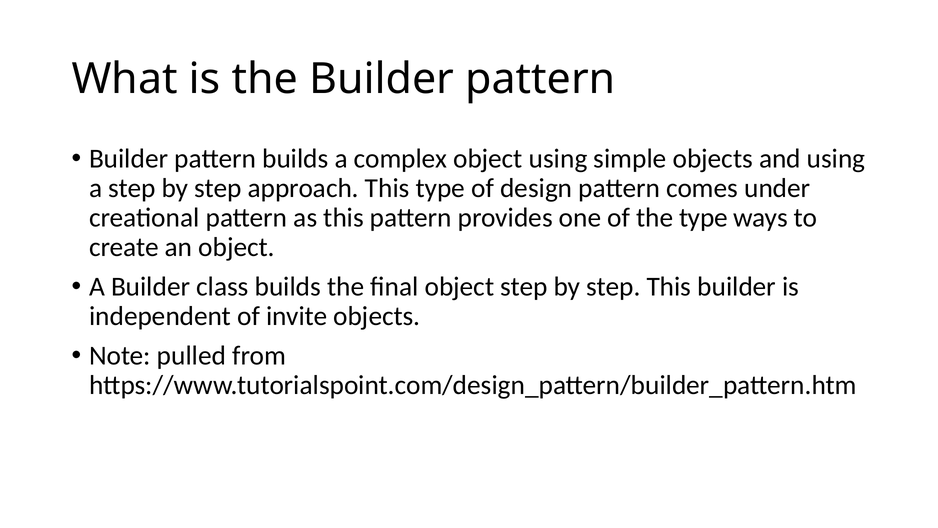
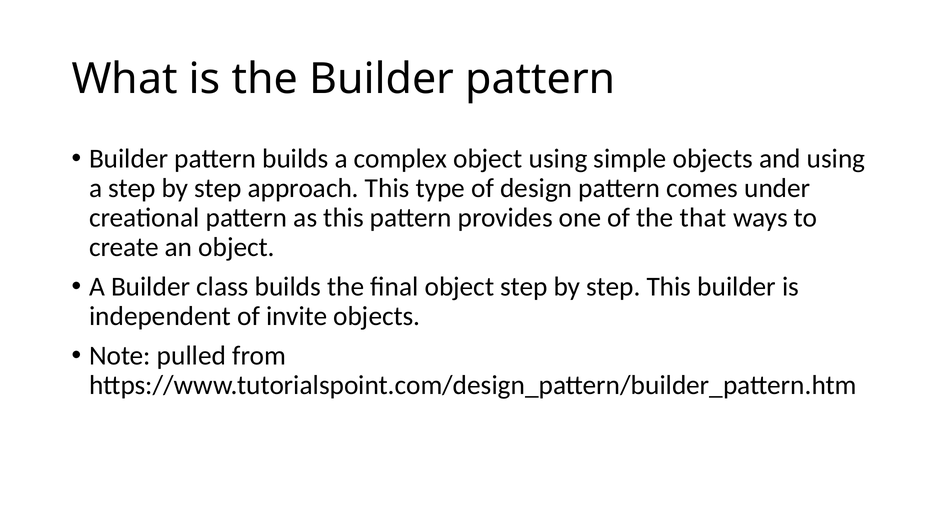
the type: type -> that (703, 218)
